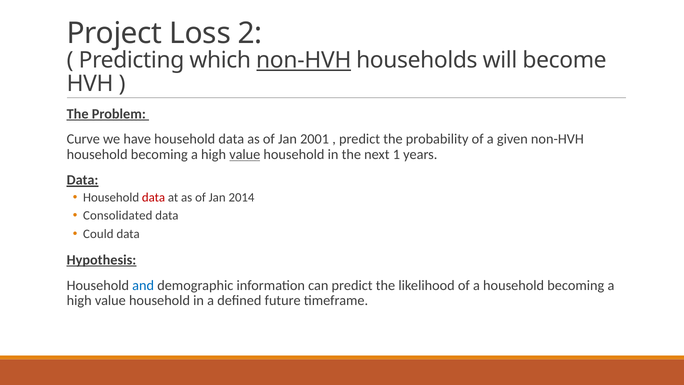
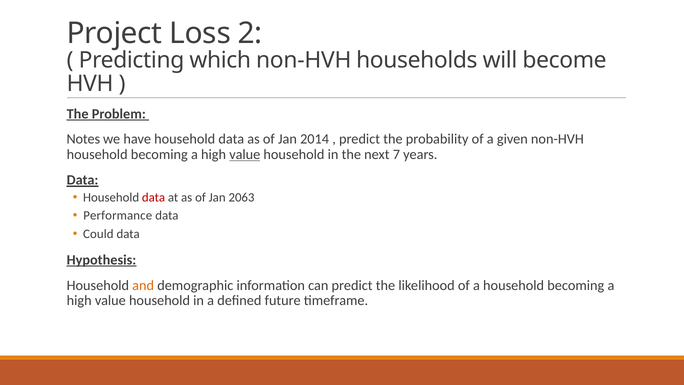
non-HVH underline: present -> none (304, 60)
Curve: Curve -> Notes (83, 139)
2001: 2001 -> 2014 (315, 139)
1: 1 -> 7 (396, 155)
2014: 2014 -> 2063 (241, 197)
Consolidated: Consolidated -> Performance (118, 216)
and colour: blue -> orange (143, 285)
